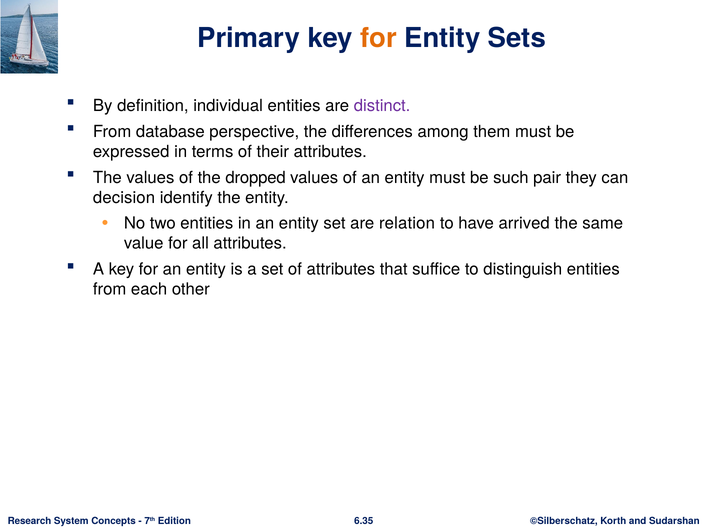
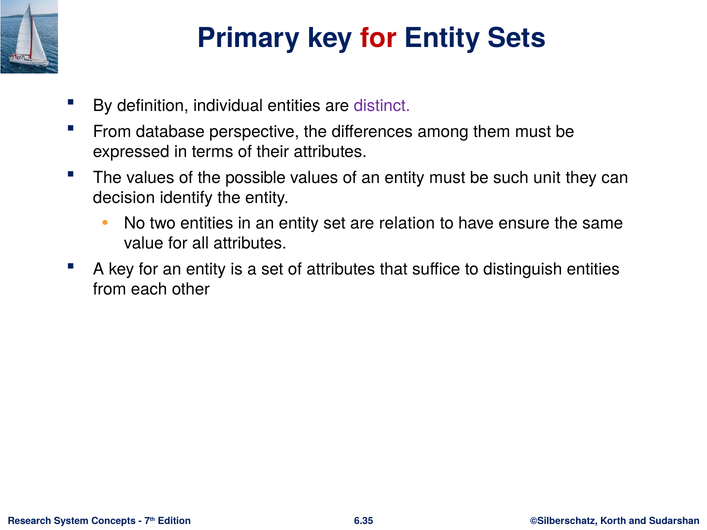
for colour: orange -> red (379, 38)
dropped: dropped -> possible (256, 178)
pair: pair -> unit (547, 178)
arrived: arrived -> ensure (524, 224)
